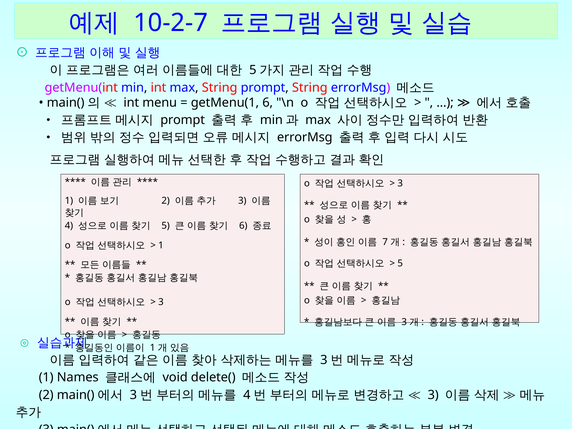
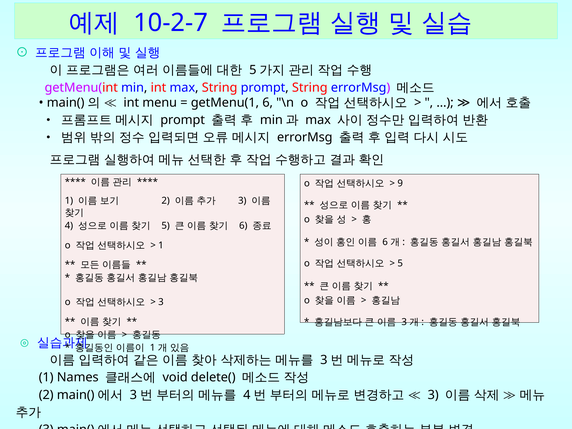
3: 3 -> 9 (400, 183)
7: 7 -> 6 (385, 242)
